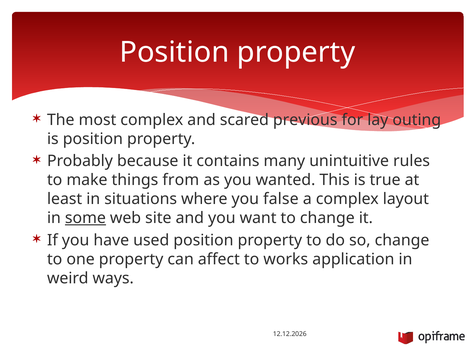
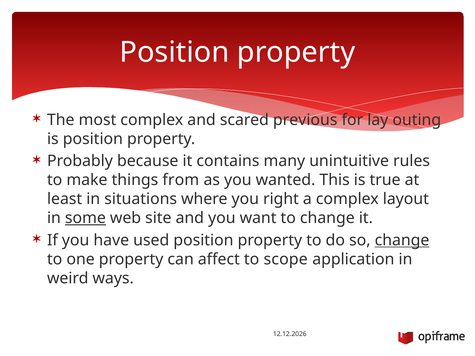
false: false -> right (281, 199)
change underline: none -> present (402, 240)
works: works -> scope (286, 259)
